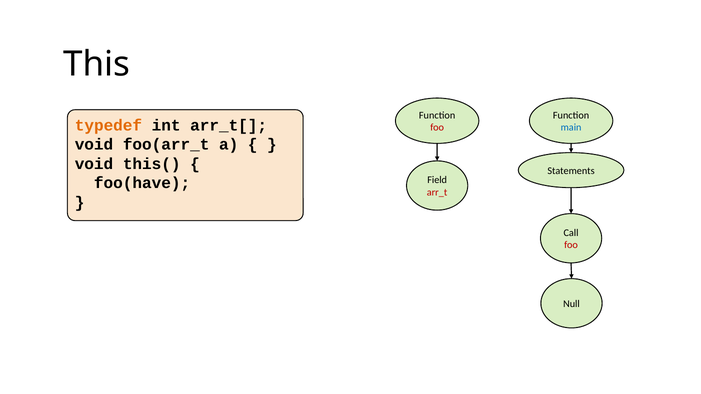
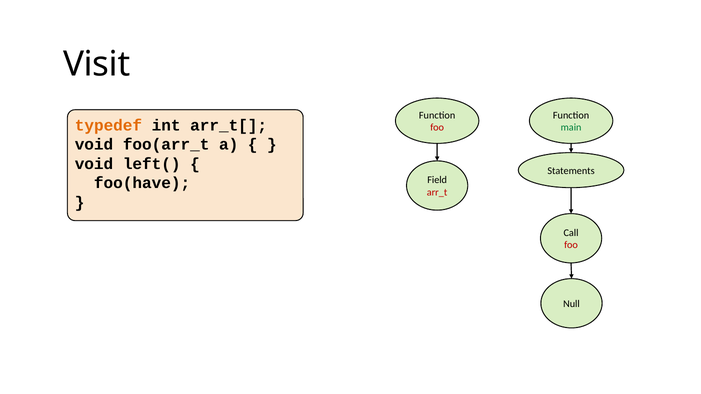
This: This -> Visit (97, 64)
main colour: blue -> green (571, 128)
this(: this( -> left( (152, 164)
